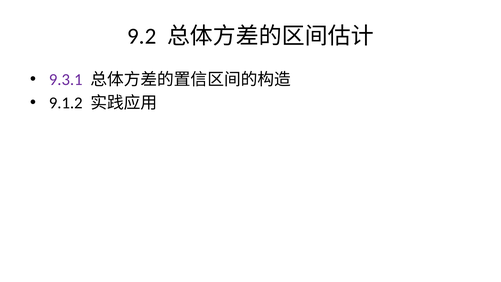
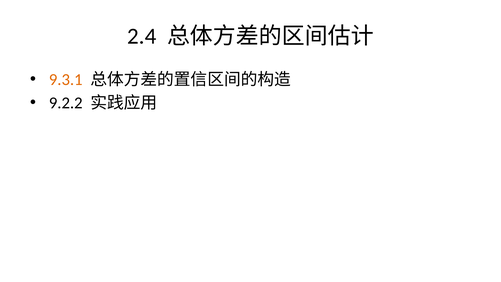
9.2: 9.2 -> 2.4 (142, 36)
9.3.1 colour: purple -> orange (66, 79)
9.1.2: 9.1.2 -> 9.2.2 (66, 103)
